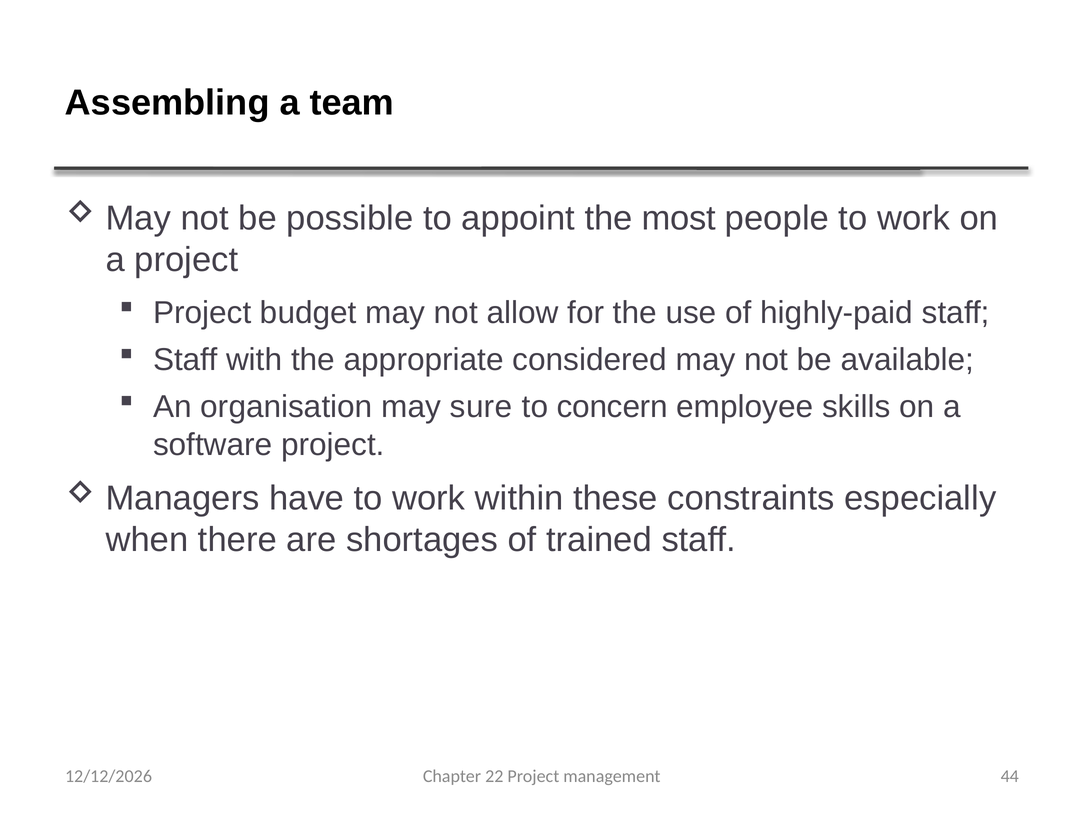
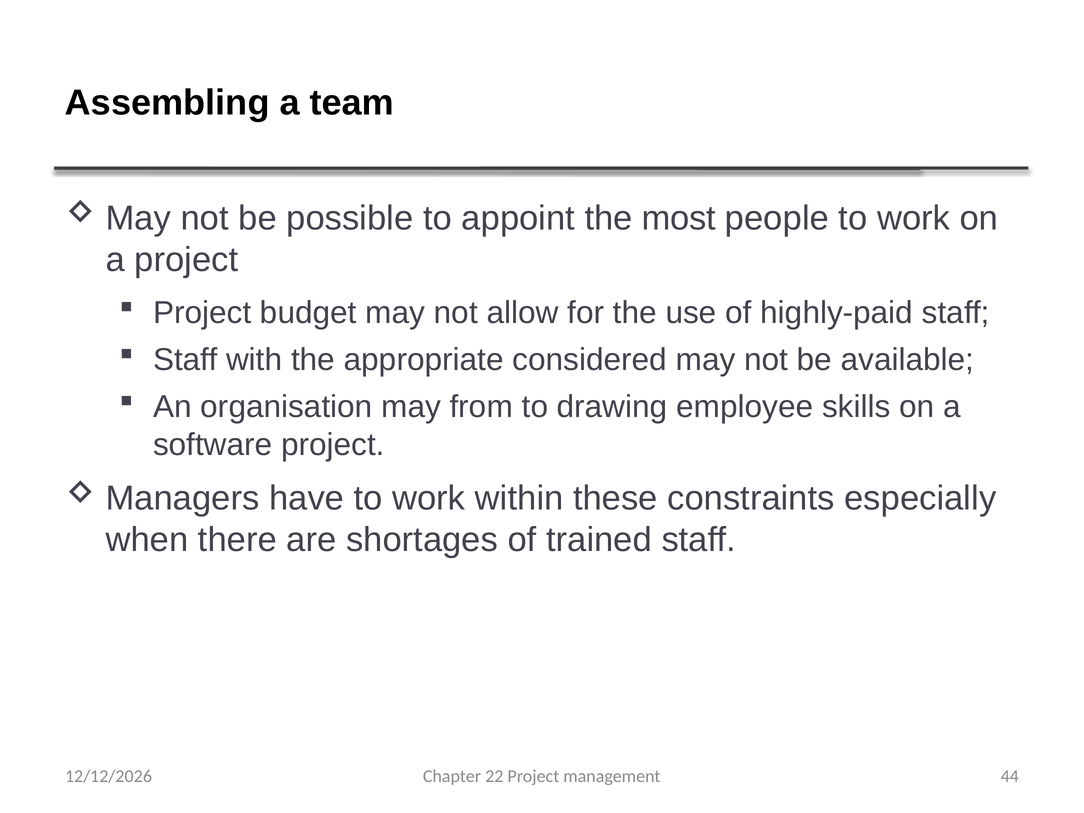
sure: sure -> from (481, 407)
concern: concern -> drawing (612, 407)
